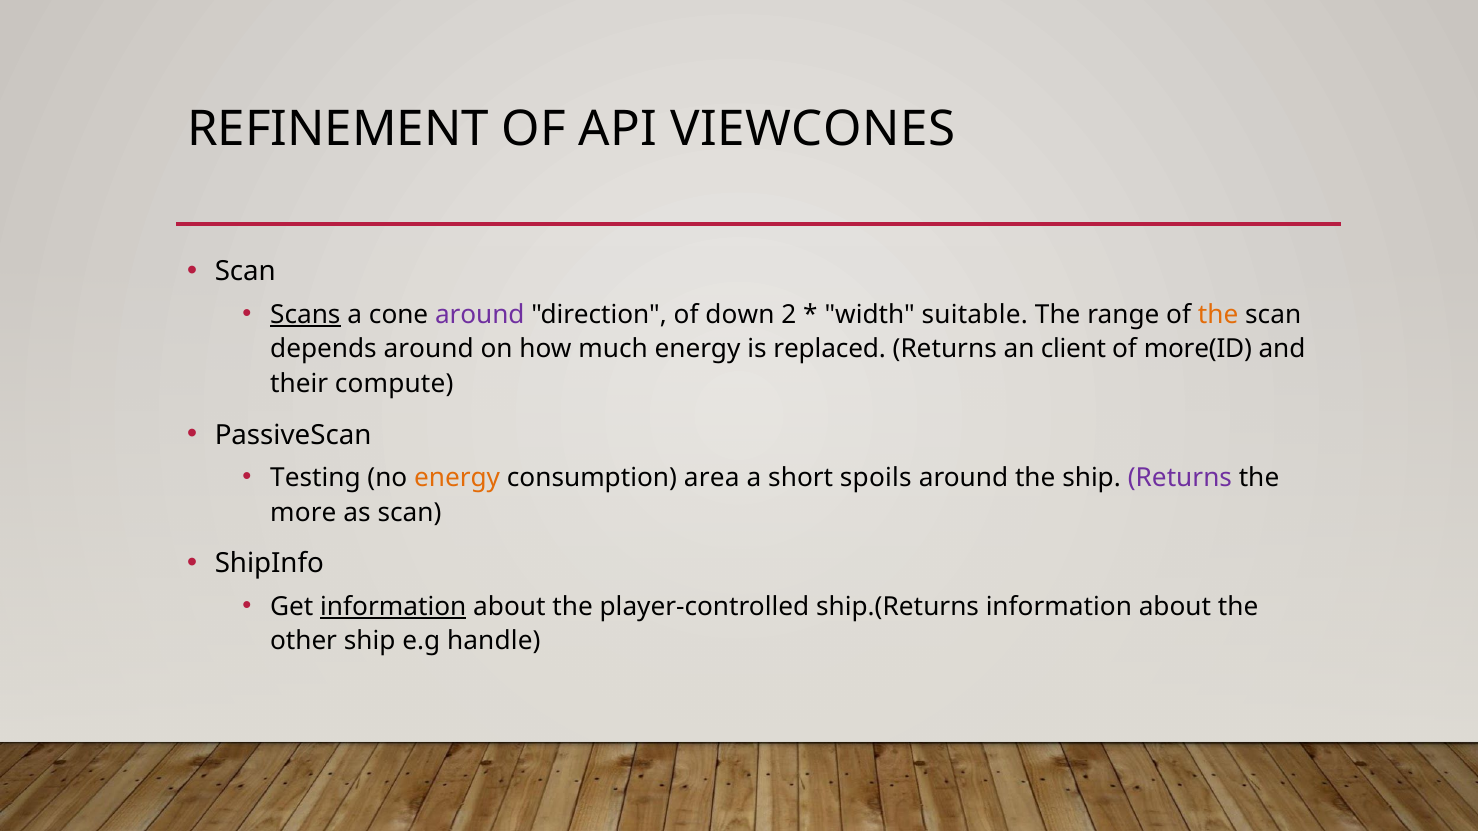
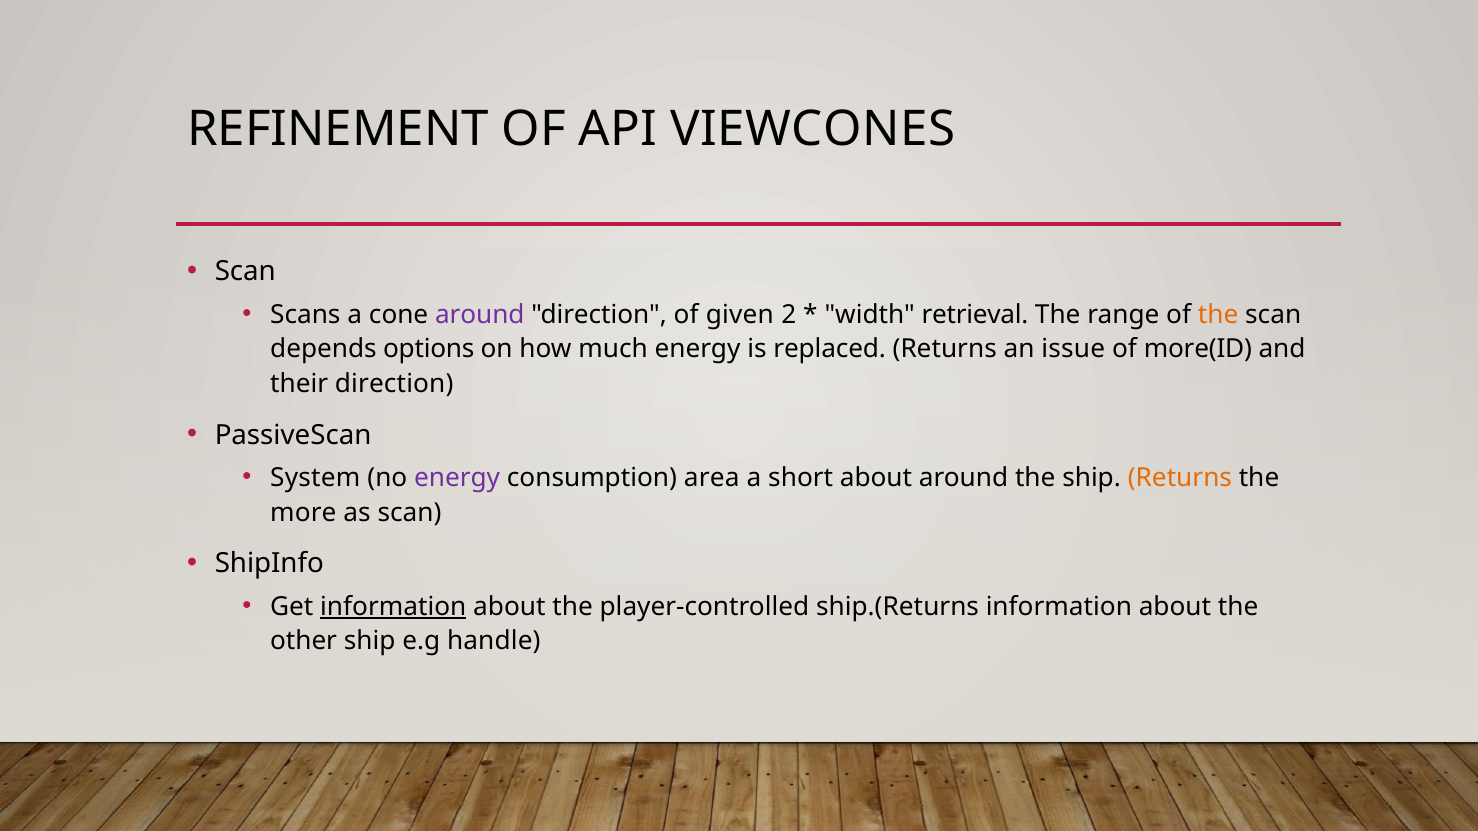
Scans underline: present -> none (305, 315)
down: down -> given (740, 315)
suitable: suitable -> retrieval (975, 315)
depends around: around -> options (429, 349)
client: client -> issue (1073, 349)
their compute: compute -> direction (394, 384)
Testing: Testing -> System (315, 478)
energy colour: orange -> purple (457, 478)
short spoils: spoils -> about (876, 478)
Returns colour: purple -> orange (1180, 478)
